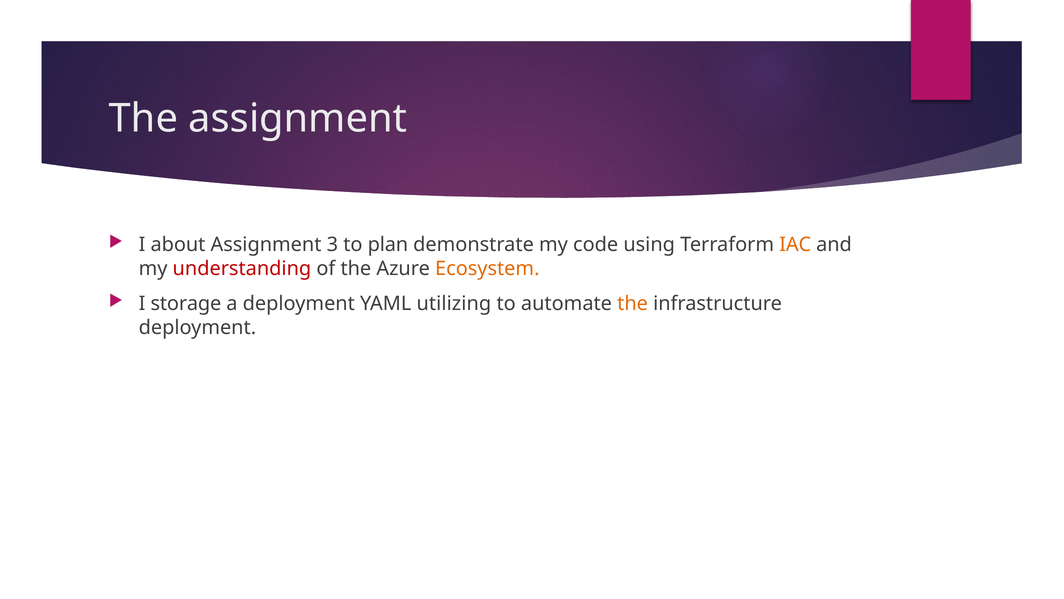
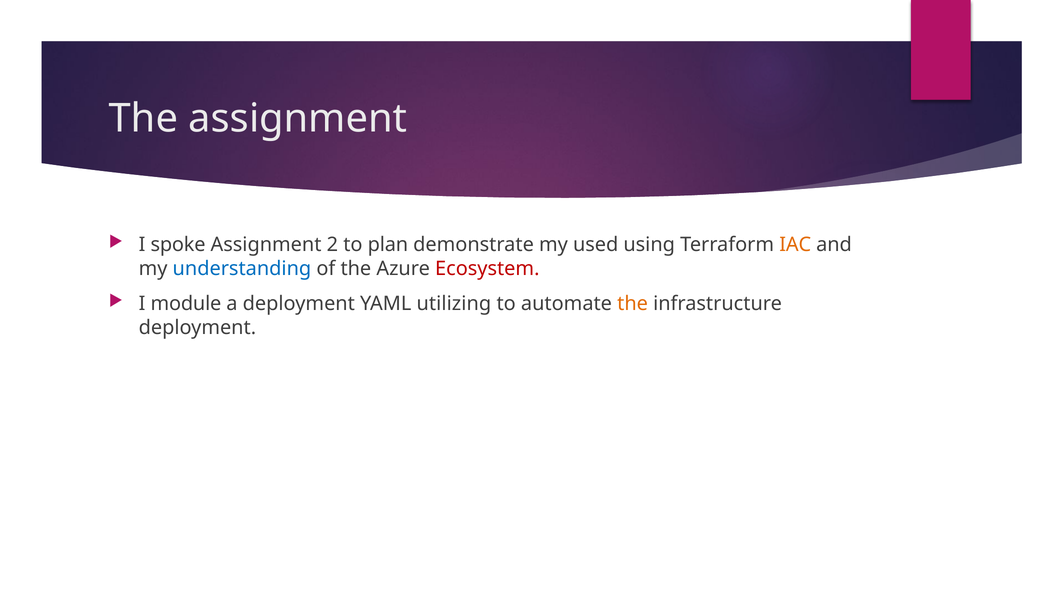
about: about -> spoke (178, 245)
3: 3 -> 2 (332, 245)
code: code -> used (596, 245)
understanding colour: red -> blue (242, 269)
Ecosystem colour: orange -> red (487, 269)
storage: storage -> module (186, 304)
